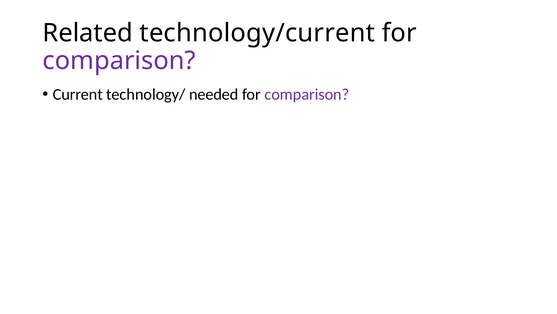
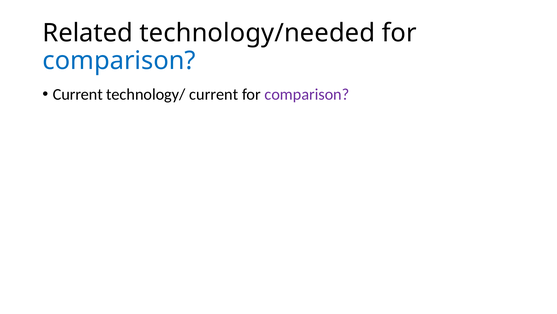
technology/current: technology/current -> technology/needed (257, 33)
comparison colour: purple -> blue (119, 61)
technology/ needed: needed -> current (214, 94)
